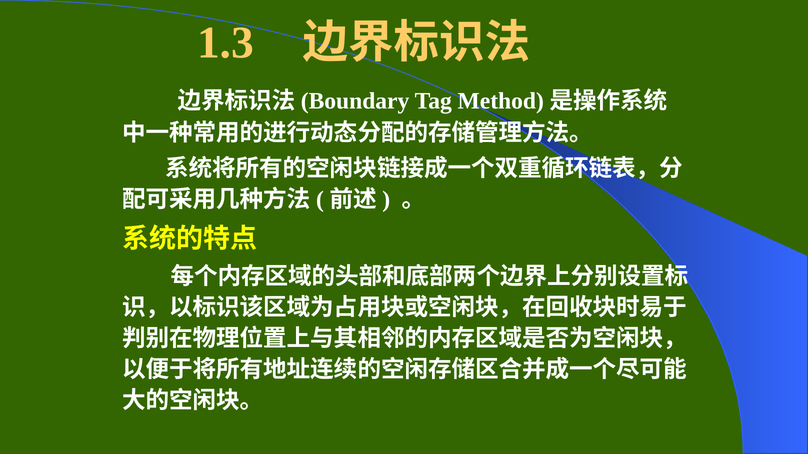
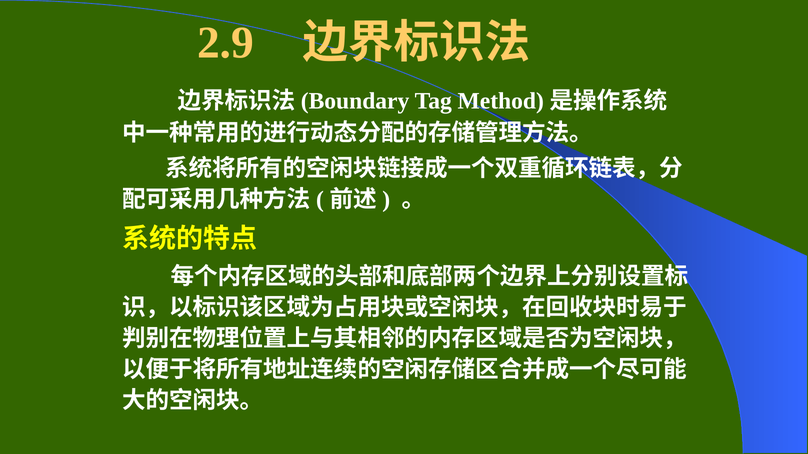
1.3: 1.3 -> 2.9 (226, 43)
